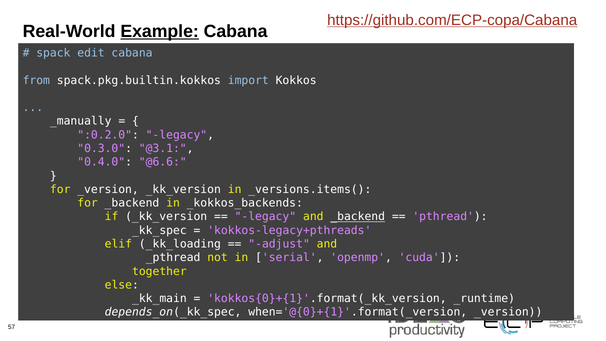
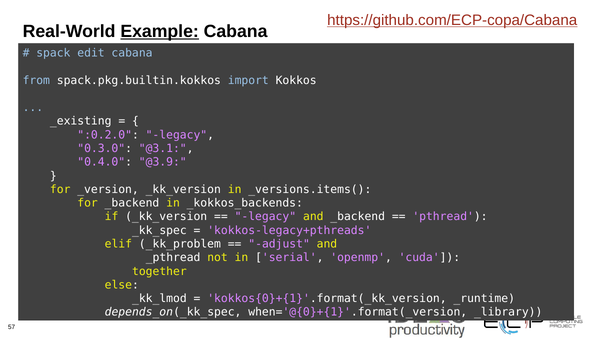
_manually: _manually -> _existing (81, 121)
@6.6: @6.6 -> @3.9 (163, 162)
_backend underline: present -> none (358, 217)
_kk_loading: _kk_loading -> _kk_problem (180, 244)
_kk_main: _kk_main -> _kk_lmod (159, 299)
when='@{0}+{1}'.format(_version _version: _version -> _library (508, 312)
